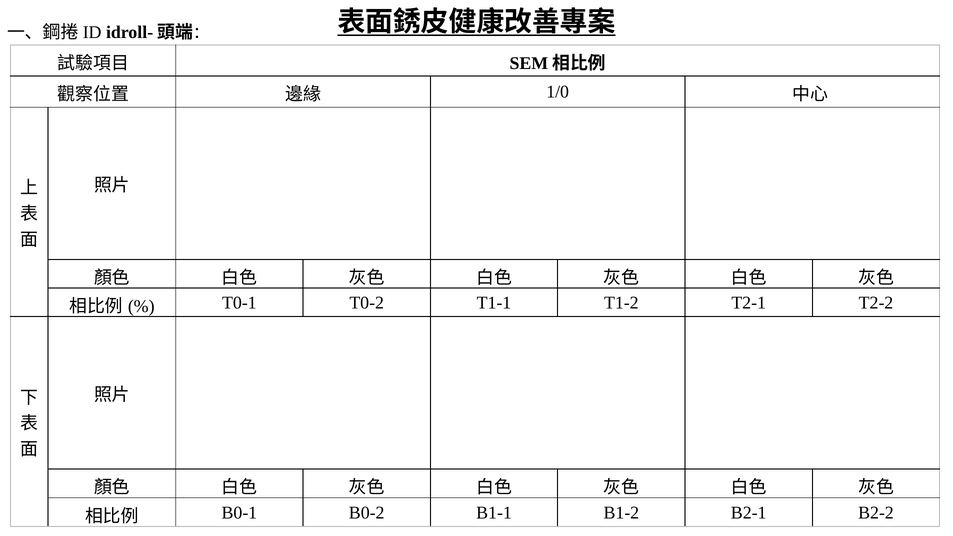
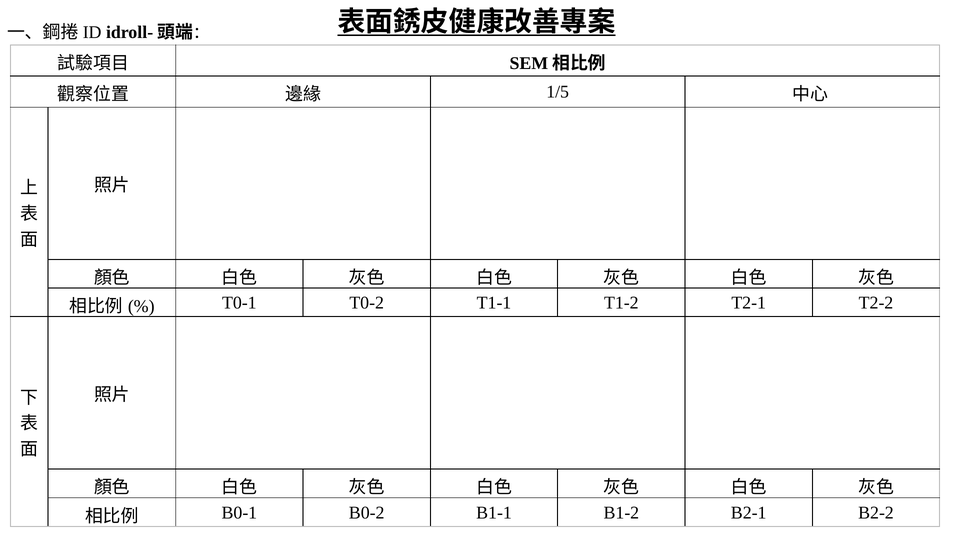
1/0: 1/0 -> 1/5 (558, 92)
